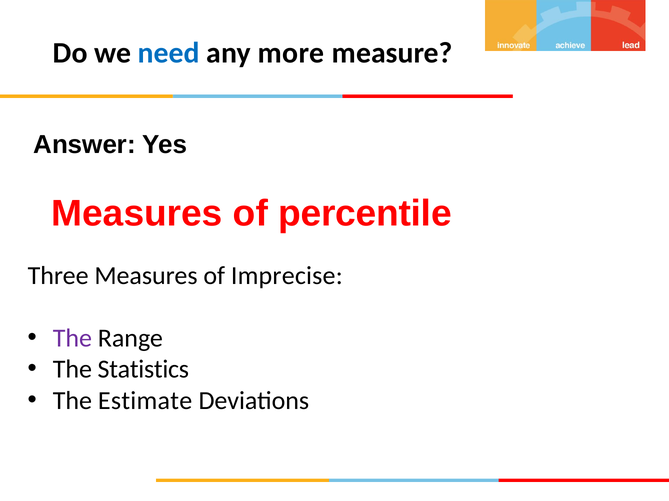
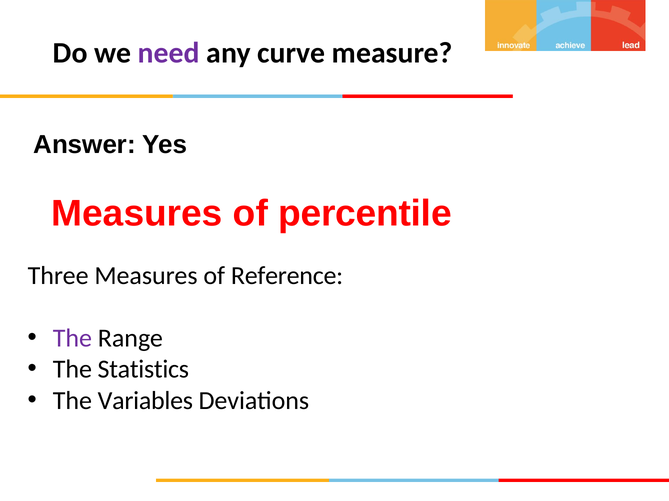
need colour: blue -> purple (169, 53)
more: more -> curve (291, 53)
Imprecise: Imprecise -> Reference (287, 276)
Estimate: Estimate -> Variables (145, 401)
